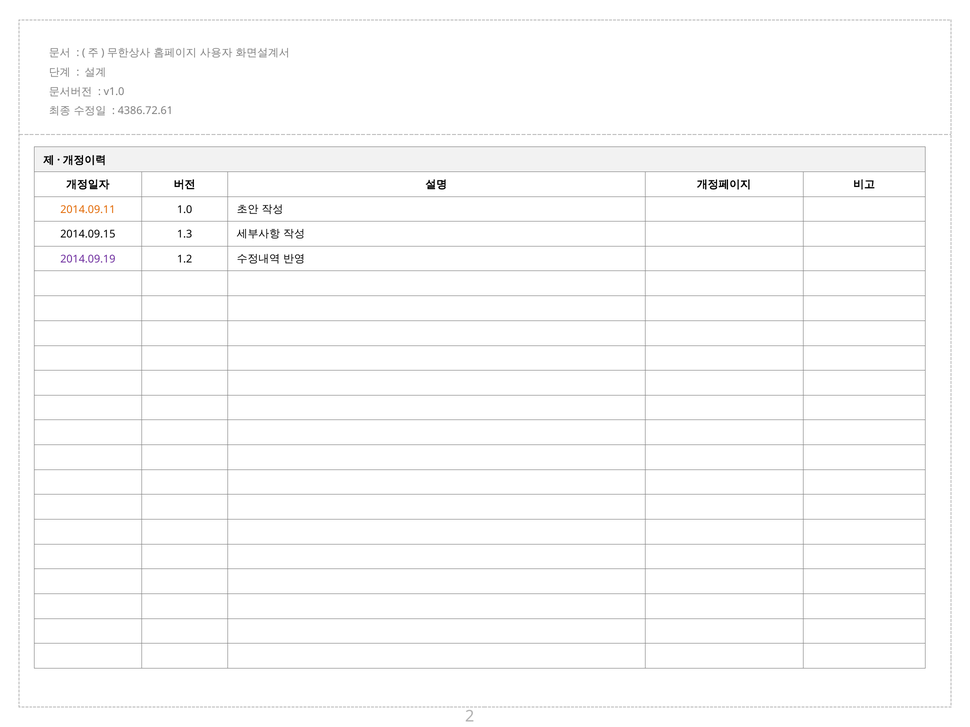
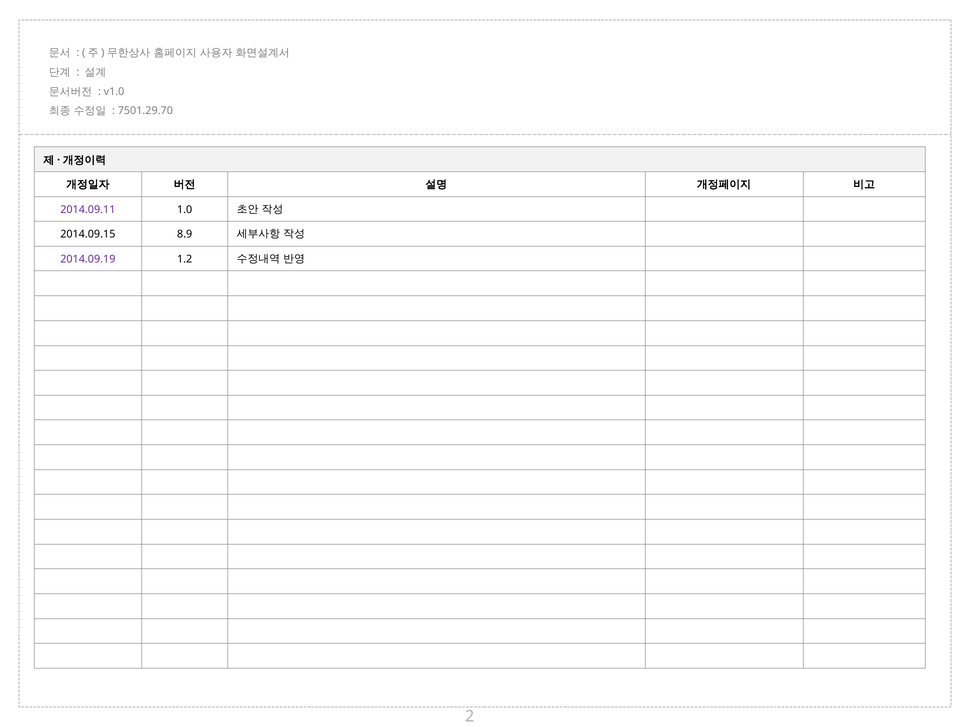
4386.72.61: 4386.72.61 -> 7501.29.70 (145, 111)
2014.09.11 colour: orange -> purple (88, 210)
1.3: 1.3 -> 8.9 (185, 234)
